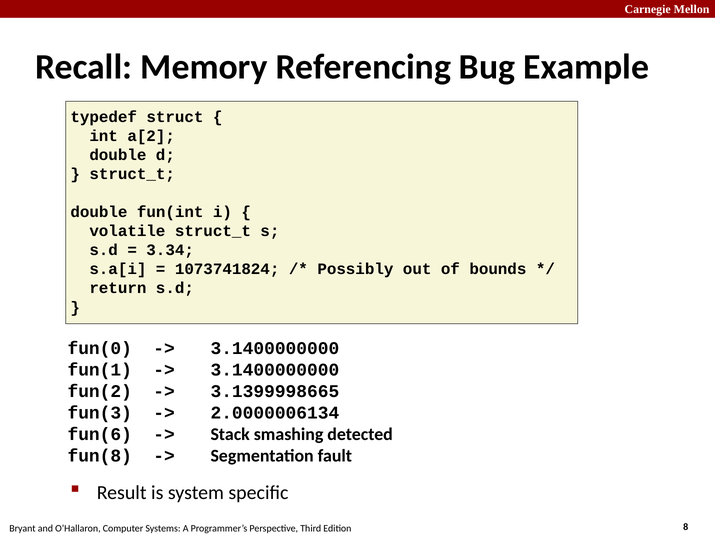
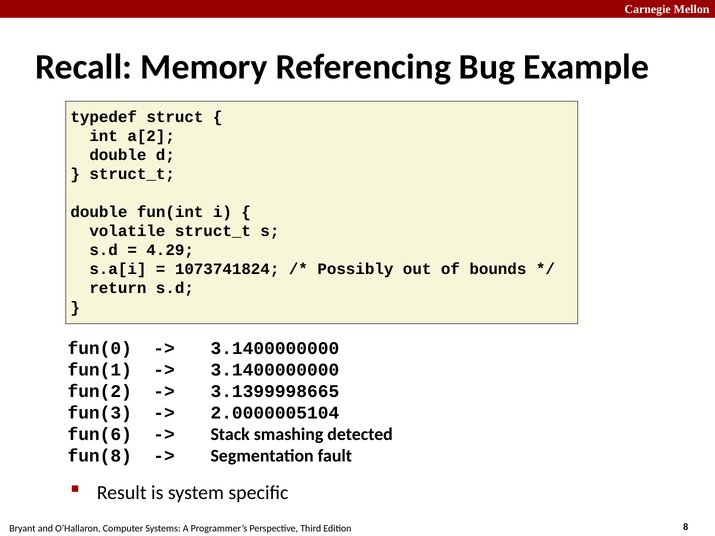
3.34: 3.34 -> 4.29 (170, 250)
2.0000006134: 2.0000006134 -> 2.0000005104 (275, 413)
